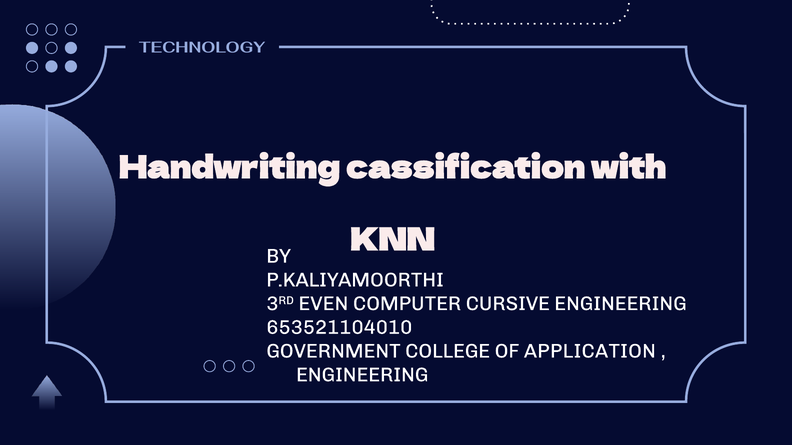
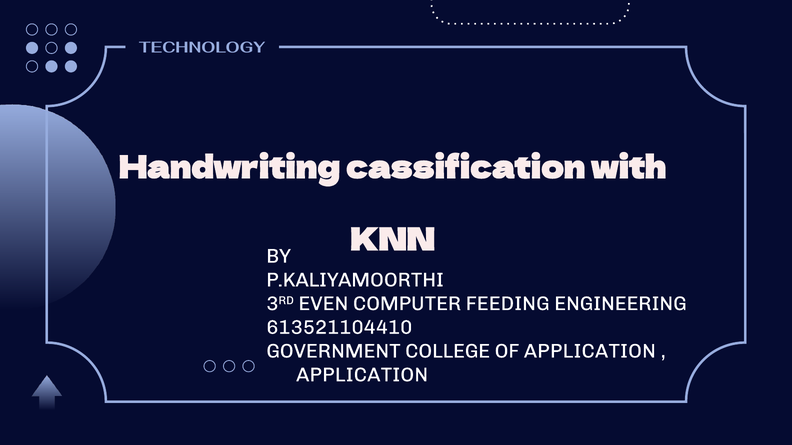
CURSIVE: CURSIVE -> FEEDING (508, 304)
653521104010: 653521104010 -> 613521104410 (339, 328)
ENGINEERING: ENGINEERING -> APPLICATION (362, 375)
